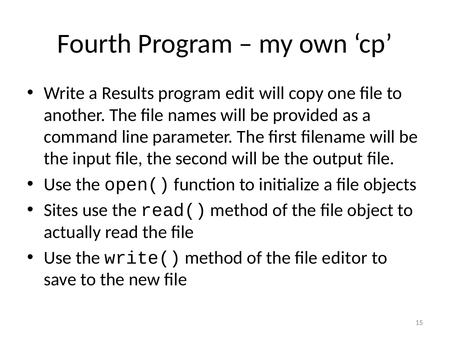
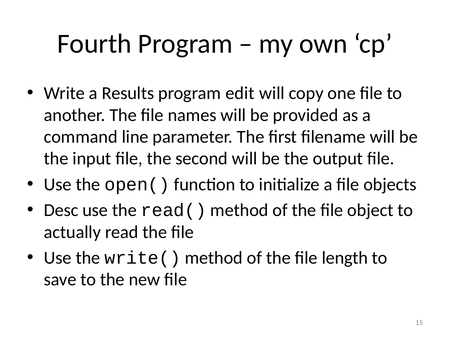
Sites: Sites -> Desc (61, 210)
editor: editor -> length (345, 257)
